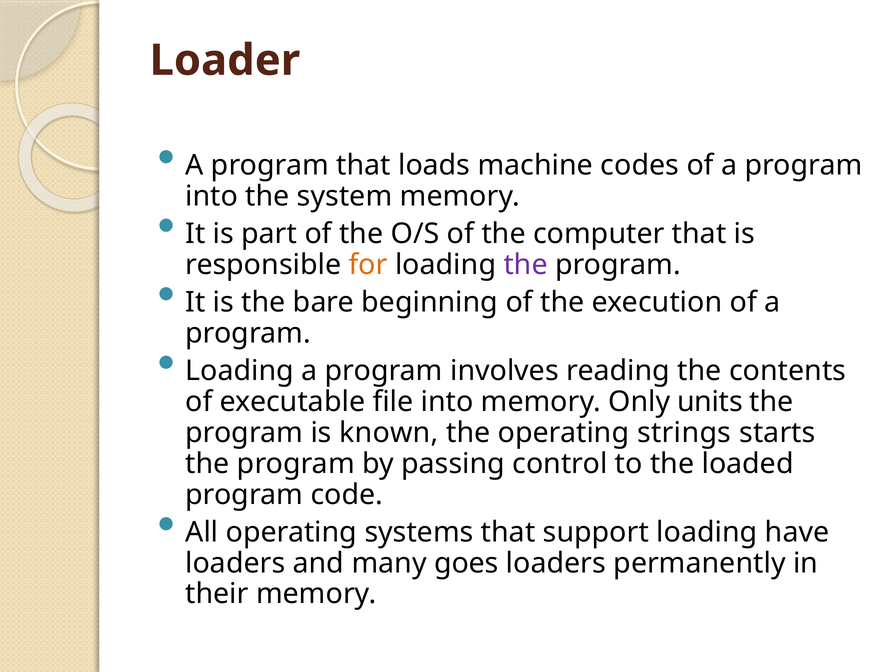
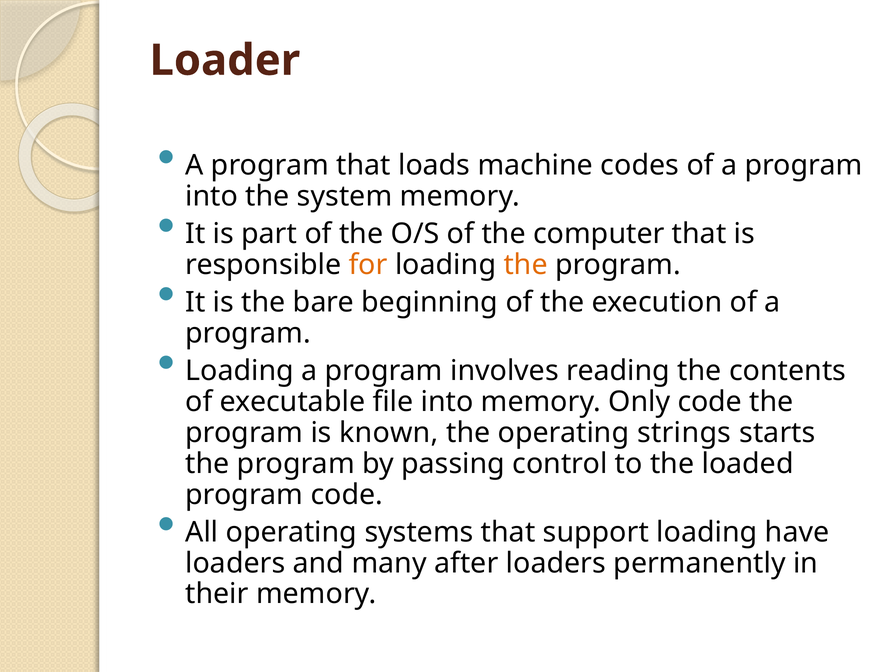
the colour: purple -> orange (526, 265)
Only units: units -> code (710, 402)
goes: goes -> after (466, 563)
